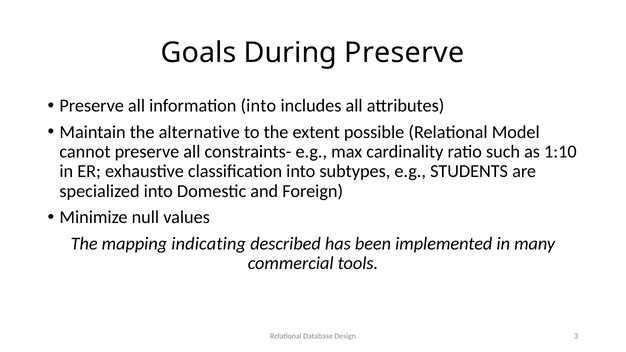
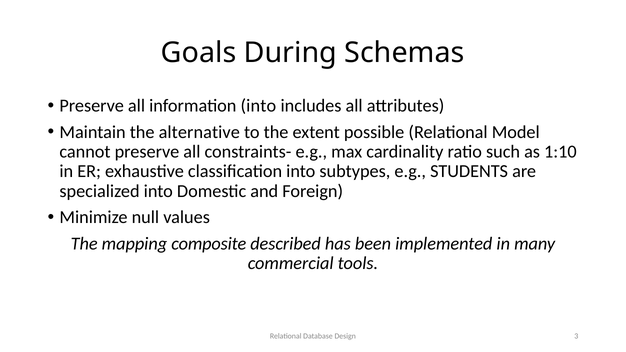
During Preserve: Preserve -> Schemas (405, 53)
indicating: indicating -> composite (209, 244)
